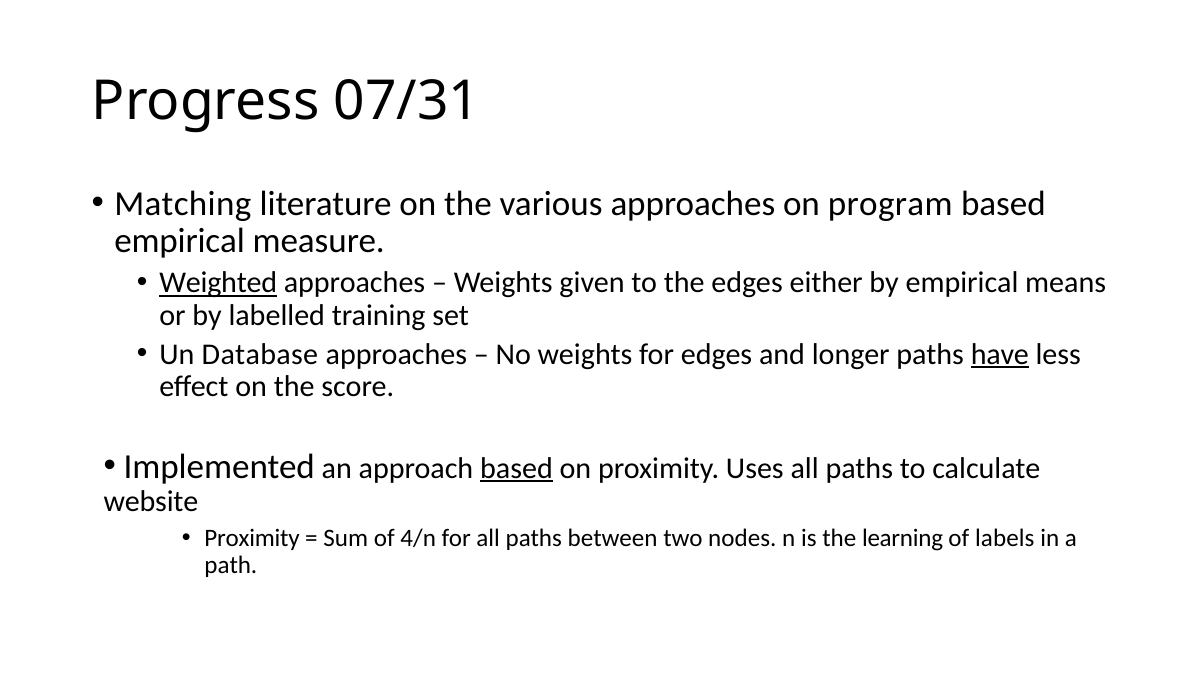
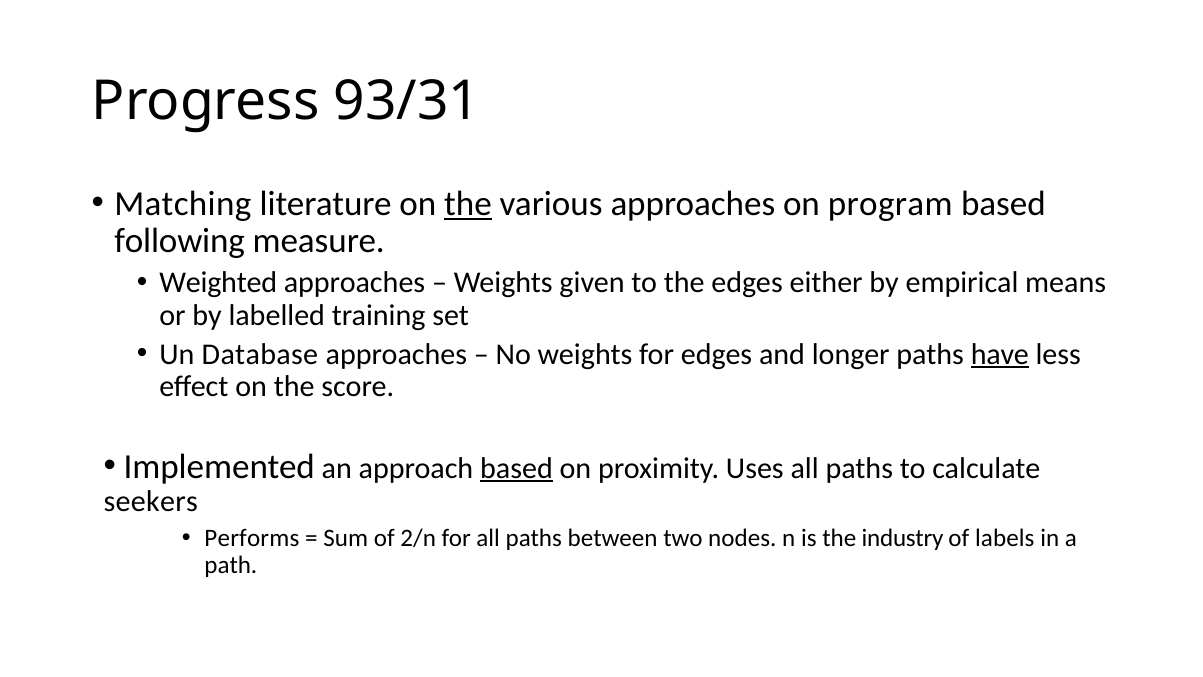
07/31: 07/31 -> 93/31 (407, 101)
the underline: none -> present (468, 203)
empirical: empirical -> following (180, 241)
Weighted underline: present -> none (218, 283)
website: website -> seekers (151, 502)
Proximity: Proximity -> Performs (252, 538)
4/n: 4/n -> 2/n (418, 538)
learning: learning -> industry (903, 538)
